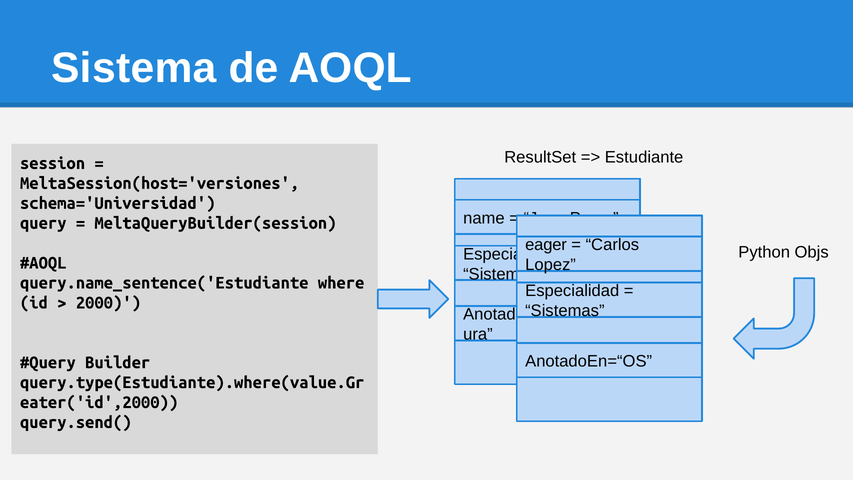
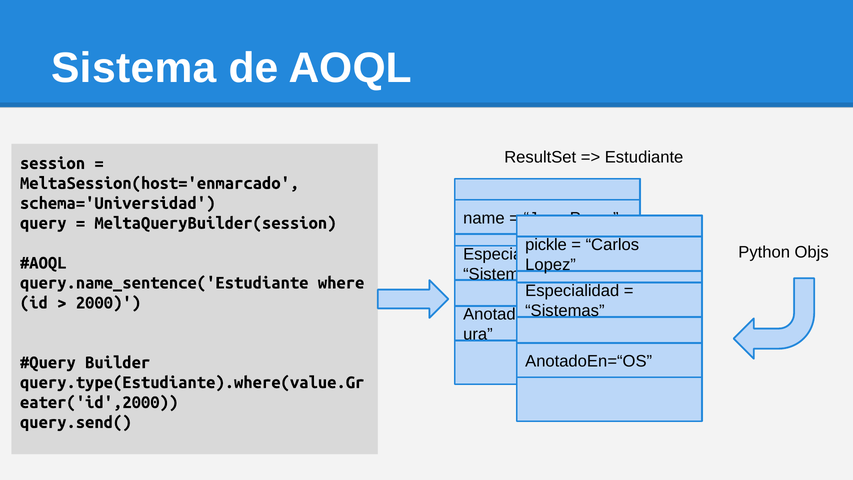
MeltaSession(host='versiones: MeltaSession(host='versiones -> MeltaSession(host='enmarcado (160, 183)
eager: eager -> pickle (546, 245)
